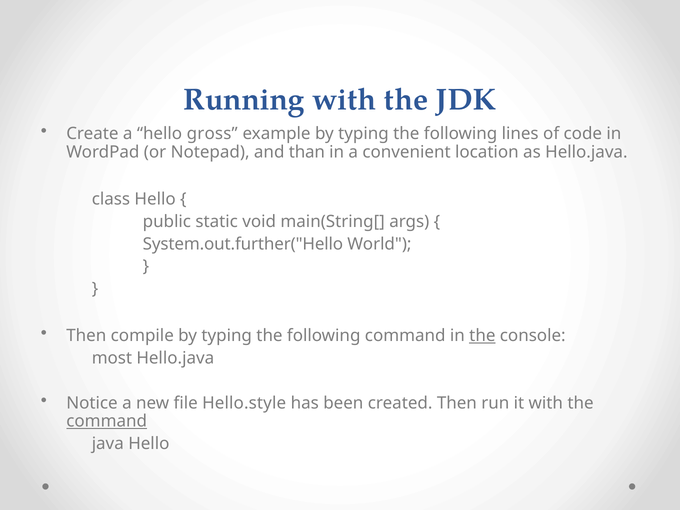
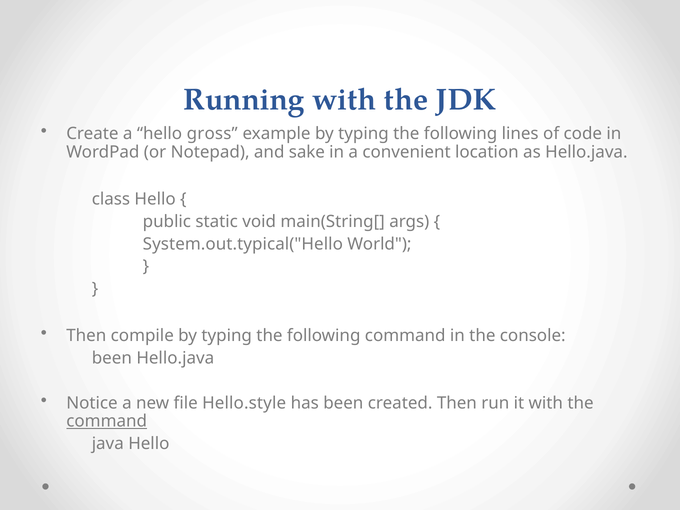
than: than -> sake (307, 152)
System.out.further("Hello: System.out.further("Hello -> System.out.typical("Hello (243, 244)
the underline: present -> none (482, 336)
most: most -> been (112, 358)
